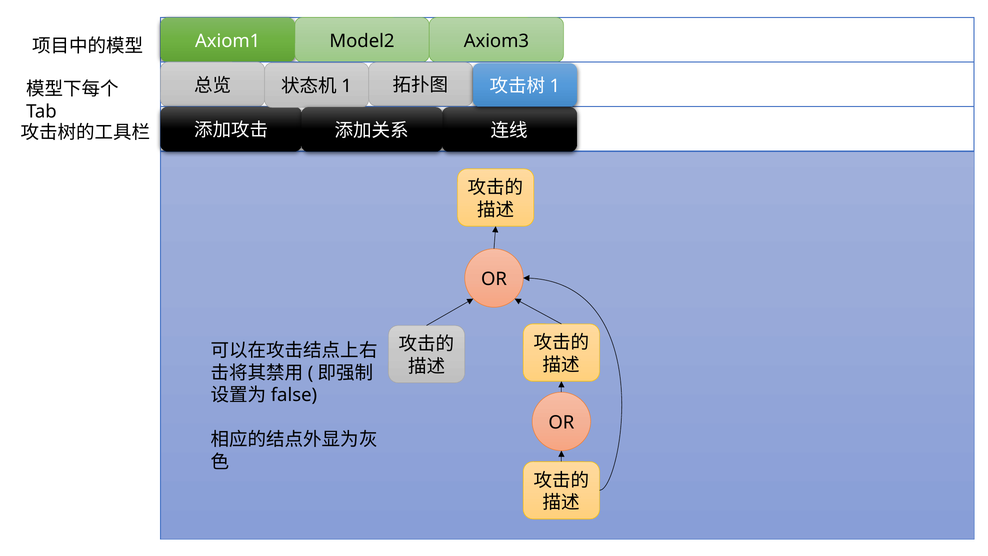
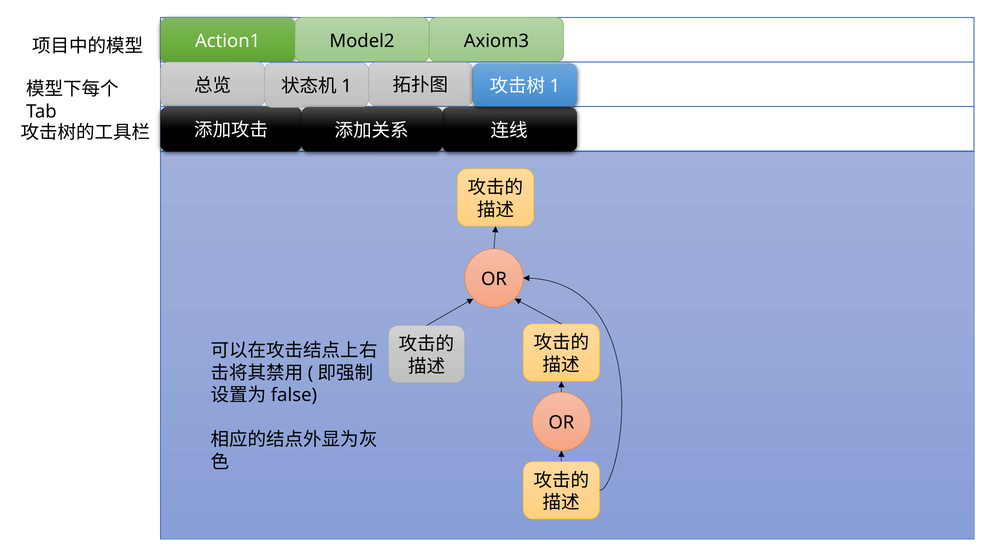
Axiom1: Axiom1 -> Action1 (228, 41)
